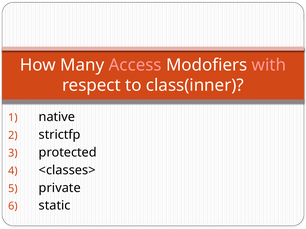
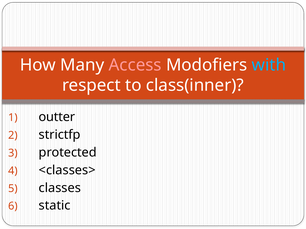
with colour: pink -> light blue (269, 65)
native: native -> outter (57, 117)
private: private -> classes (60, 188)
